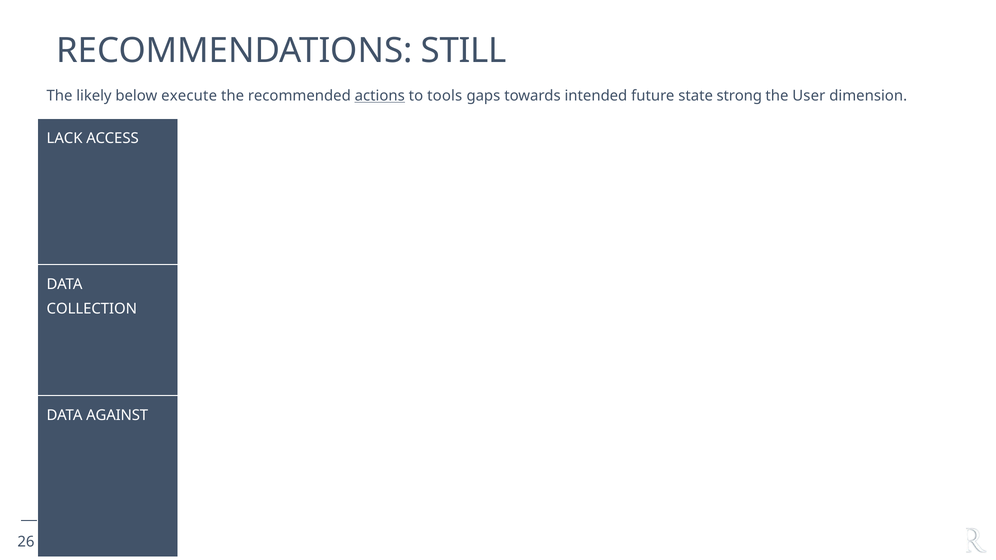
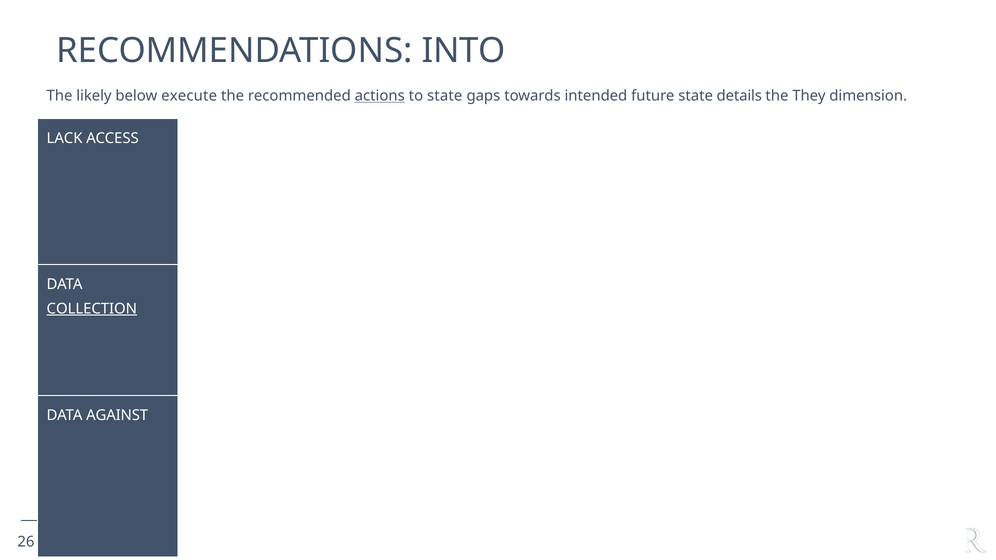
STILL: STILL -> INTO (464, 51)
to tools: tools -> state (445, 96)
strong: strong -> details (739, 96)
User: User -> They (809, 96)
COLLECTION underline: none -> present (92, 309)
